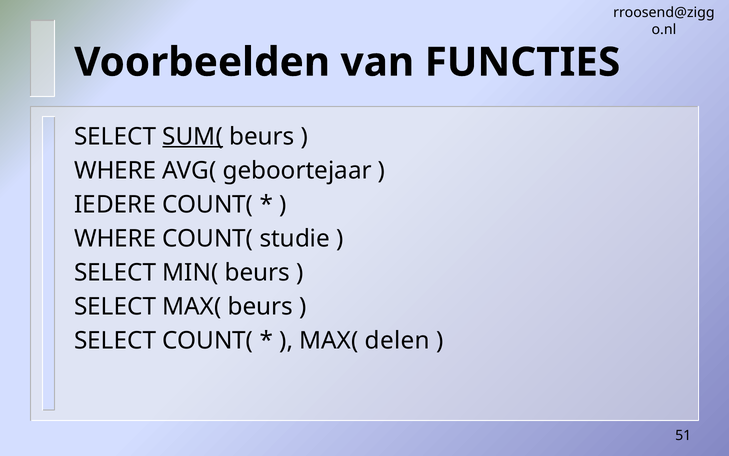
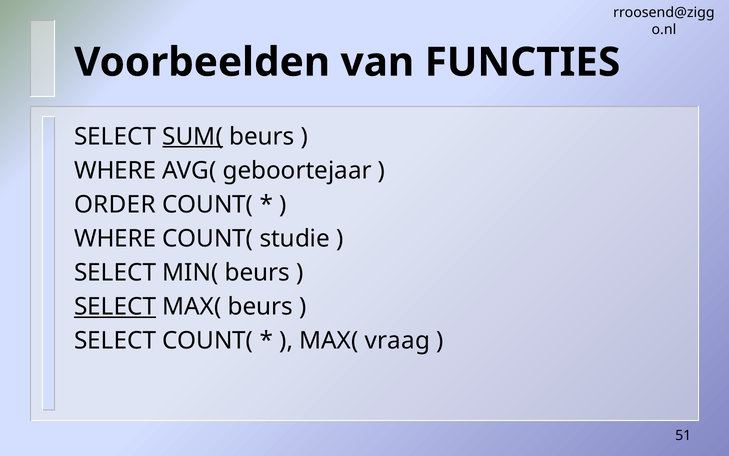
IEDERE: IEDERE -> ORDER (115, 204)
SELECT underline: none -> present (115, 306)
delen: delen -> vraag (397, 340)
